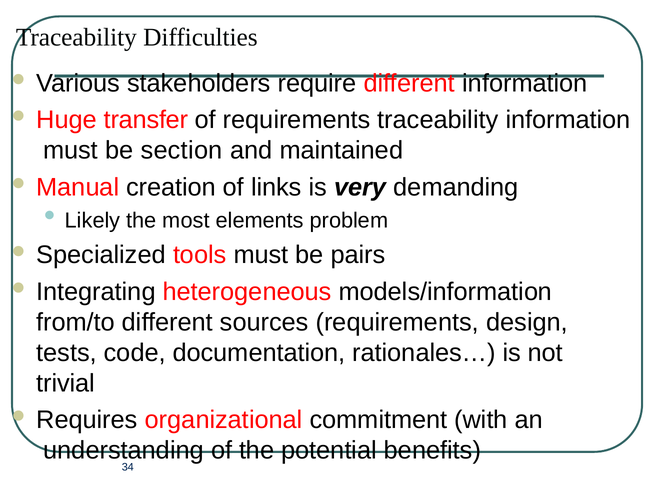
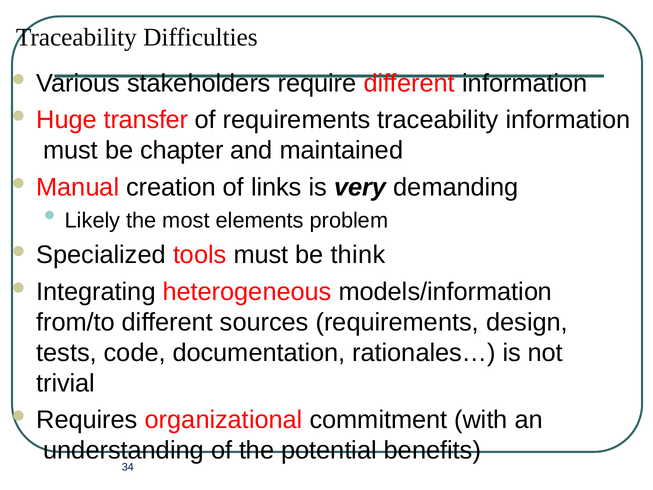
section: section -> chapter (182, 150)
pairs: pairs -> think (358, 255)
